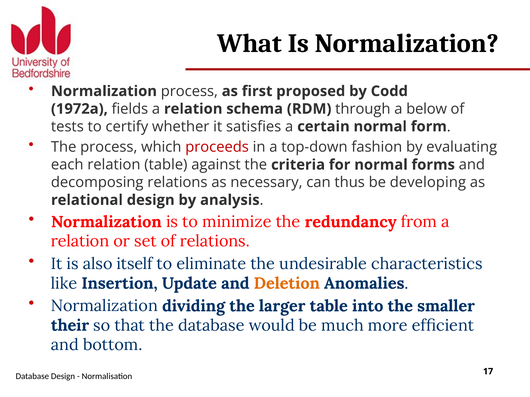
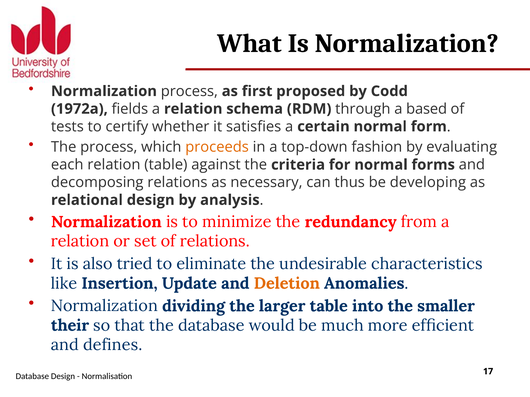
below: below -> based (427, 109)
proceeds colour: red -> orange (217, 147)
itself: itself -> tried (135, 264)
bottom: bottom -> defines (113, 345)
